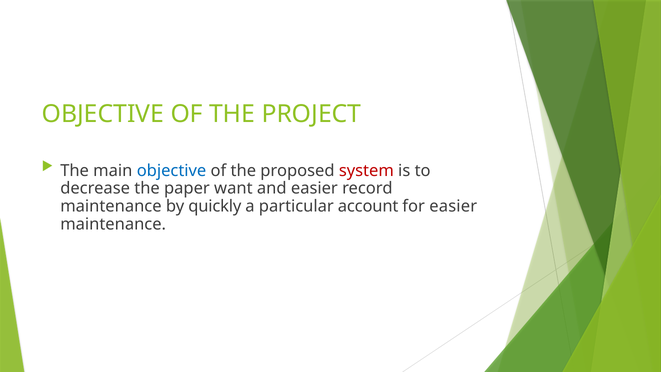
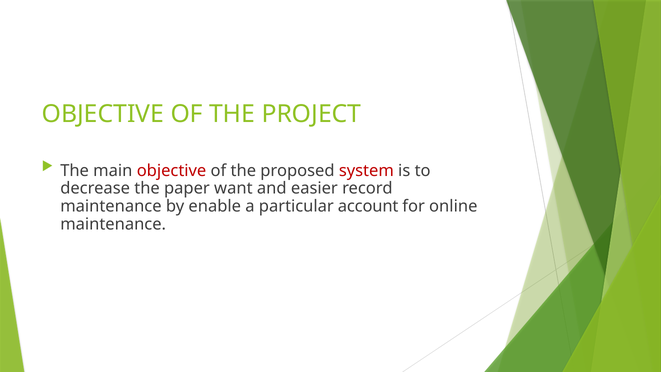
objective colour: blue -> red (172, 171)
quickly: quickly -> enable (215, 206)
for easier: easier -> online (453, 206)
